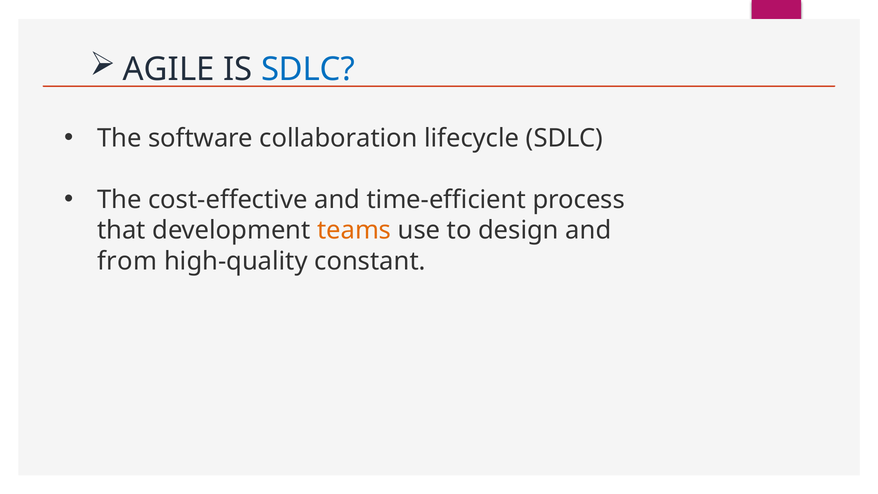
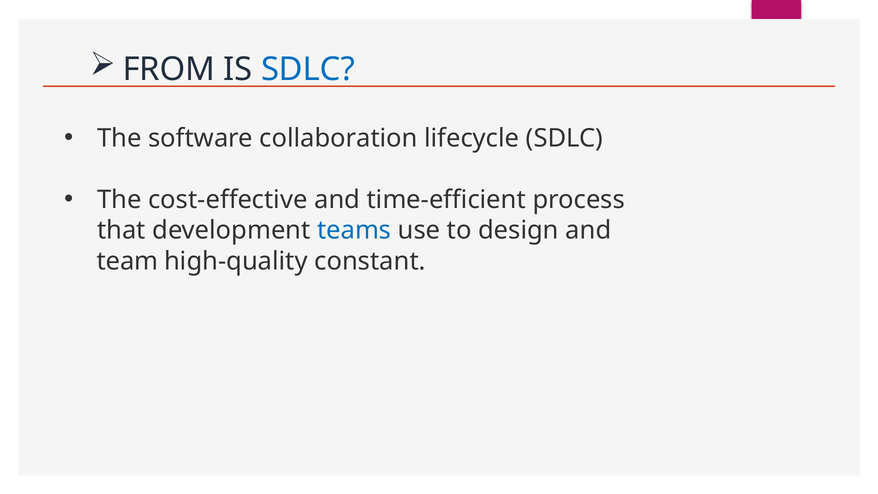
AGILE: AGILE -> FROM (169, 70)
teams colour: orange -> blue (354, 230)
from: from -> team (127, 261)
